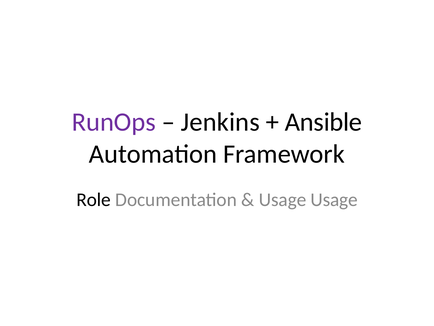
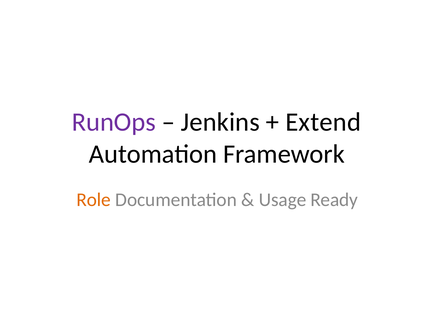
Ansible: Ansible -> Extend (323, 122)
Role colour: black -> orange (94, 200)
Usage Usage: Usage -> Ready (334, 200)
